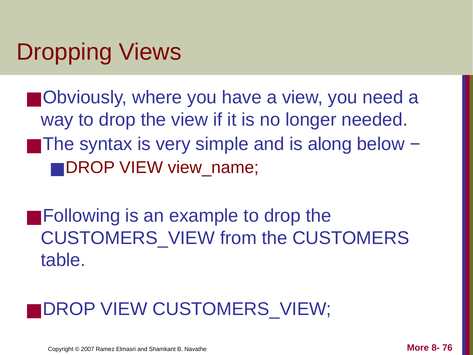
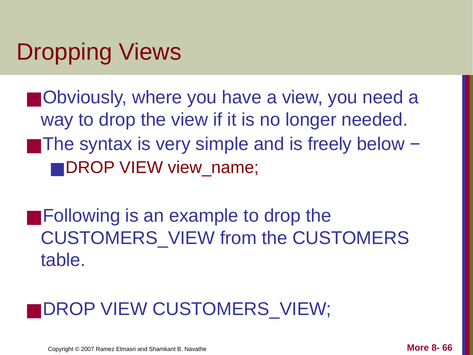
along: along -> freely (330, 144)
76: 76 -> 66 (447, 347)
